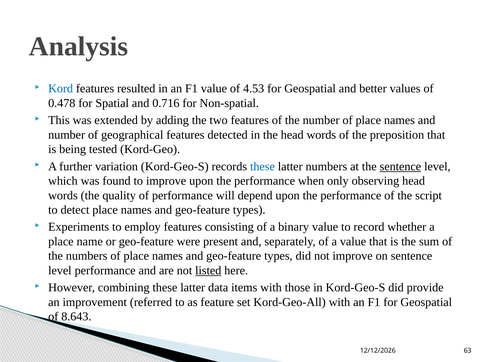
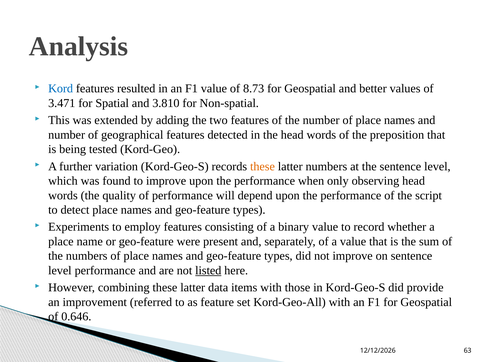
4.53: 4.53 -> 8.73 (254, 89)
0.478: 0.478 -> 3.471 (62, 103)
0.716: 0.716 -> 3.810 (166, 103)
these colour: blue -> orange (262, 167)
sentence underline: present -> none (400, 167)
8.643: 8.643 -> 0.646 (76, 317)
